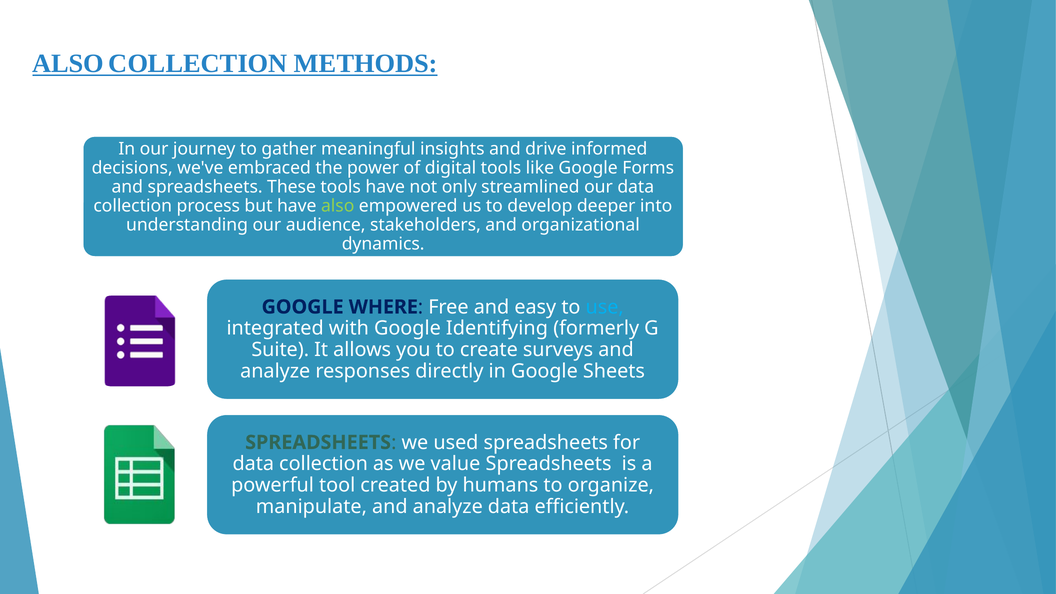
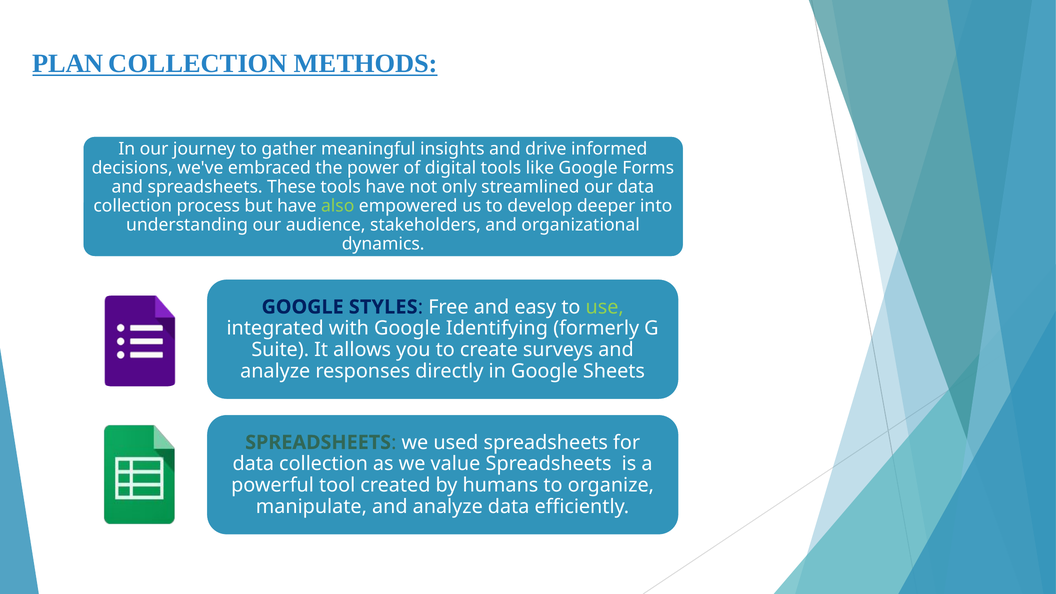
ALSO: ALSO -> PLAN (68, 63)
WHERE: WHERE -> STYLES (383, 307)
use colour: light blue -> light green (605, 307)
